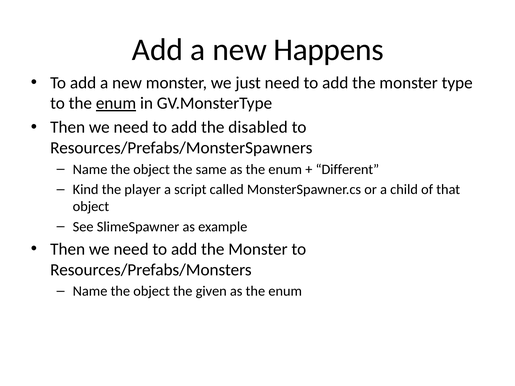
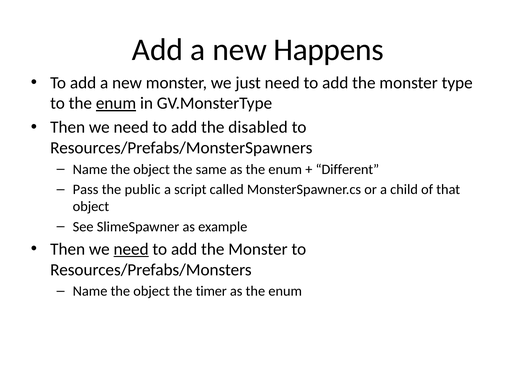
Kind: Kind -> Pass (86, 190)
player: player -> public (143, 190)
need underline: none -> present (131, 249)
given: given -> timer (211, 291)
